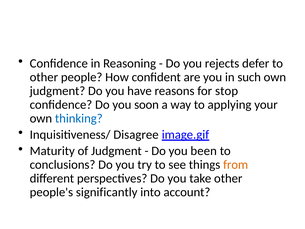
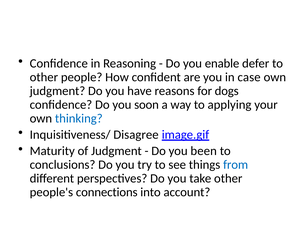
rejects: rejects -> enable (222, 63)
such: such -> case (249, 77)
stop: stop -> dogs (227, 91)
from colour: orange -> blue (236, 165)
significantly: significantly -> connections (107, 192)
